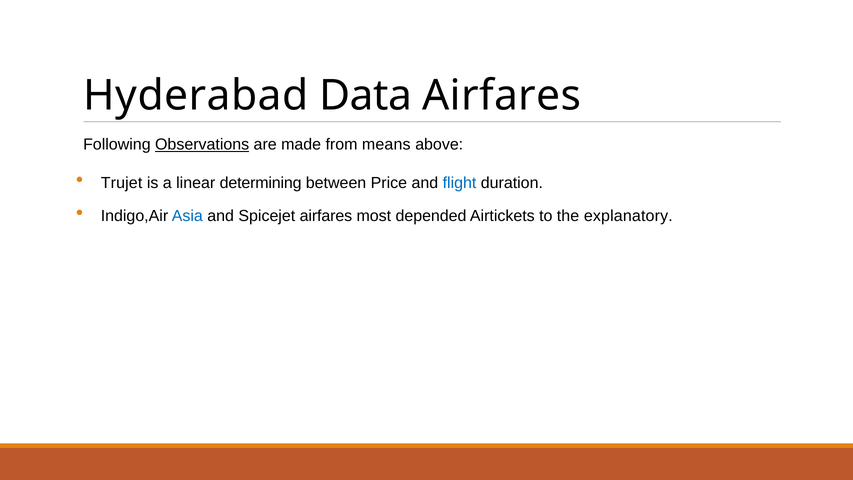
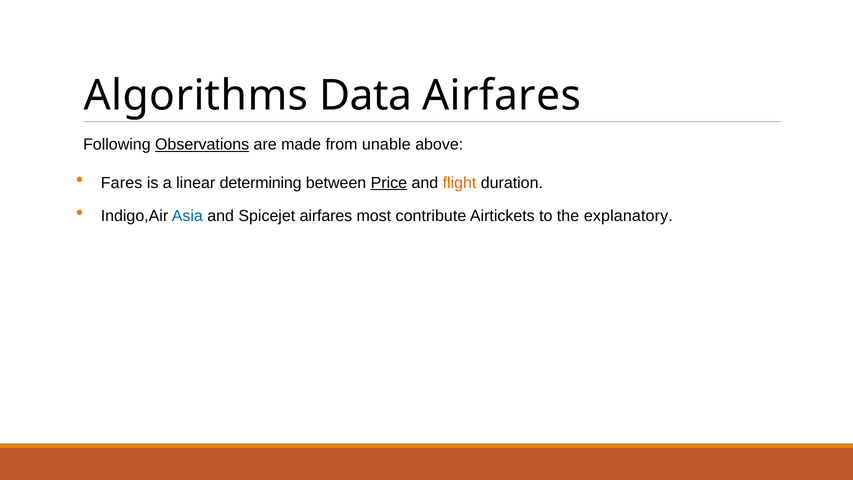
Hyderabad: Hyderabad -> Algorithms (196, 96)
means: means -> unable (386, 144)
Trujet: Trujet -> Fares (122, 183)
Price underline: none -> present (389, 183)
flight colour: blue -> orange (460, 183)
depended: depended -> contribute (431, 216)
